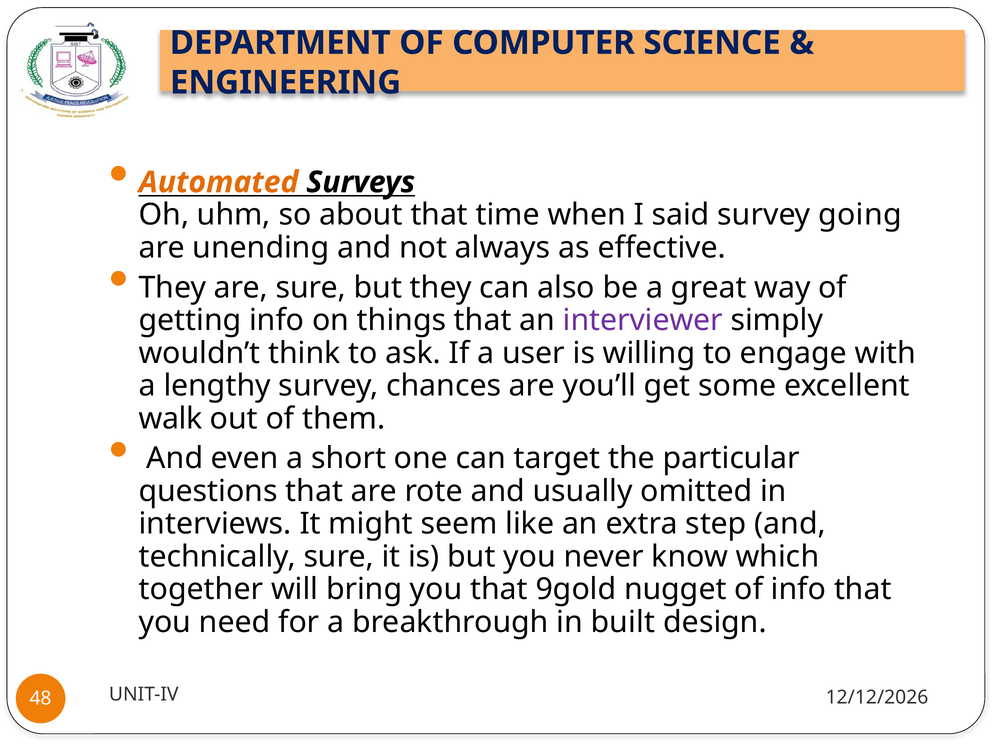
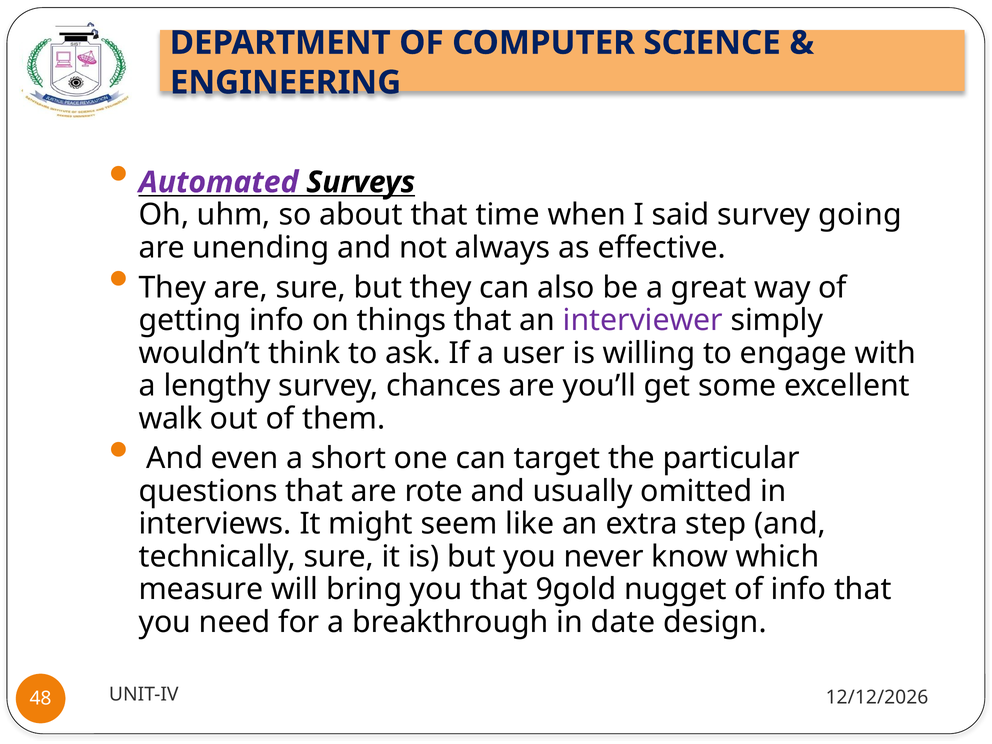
Automated colour: orange -> purple (219, 182)
together: together -> measure (201, 589)
built: built -> date (623, 622)
